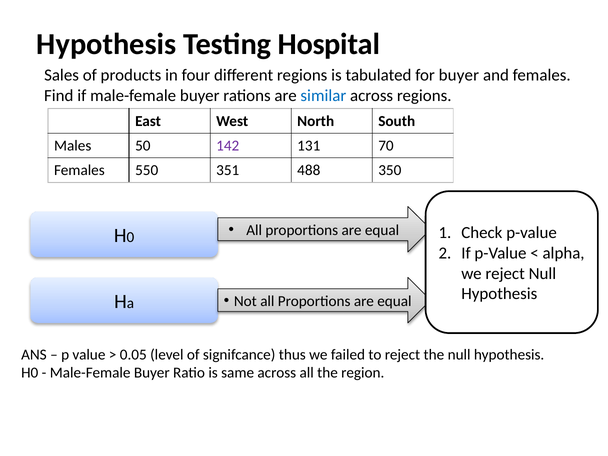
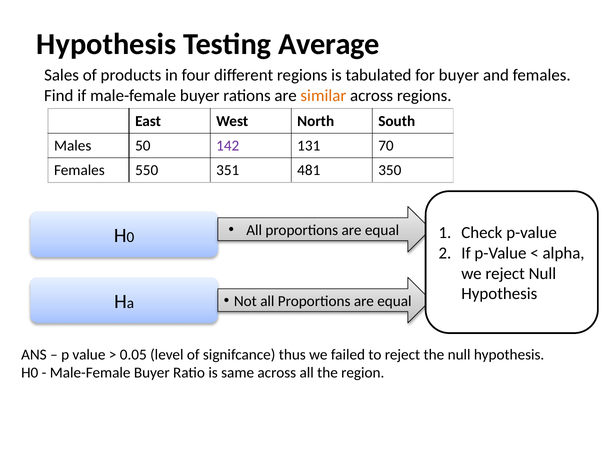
Hospital: Hospital -> Average (329, 44)
similar colour: blue -> orange (323, 95)
488: 488 -> 481 (309, 170)
